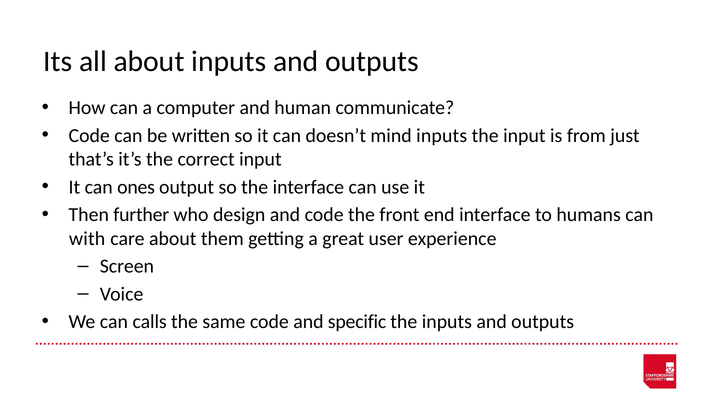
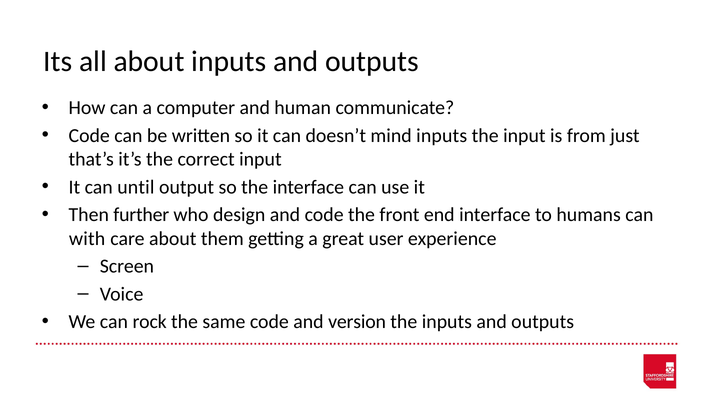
ones: ones -> until (136, 187)
calls: calls -> rock (150, 322)
specific: specific -> version (357, 322)
